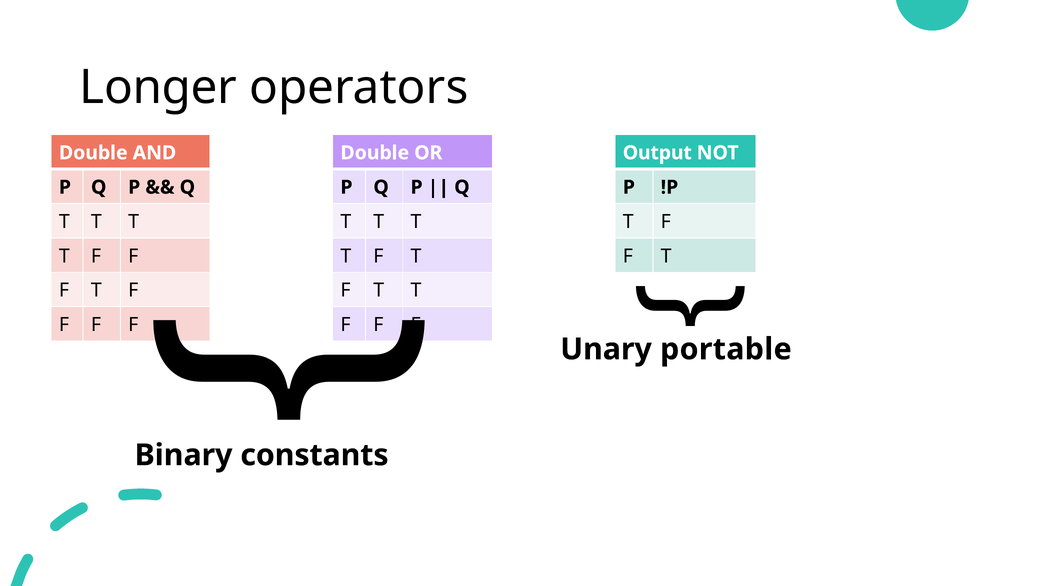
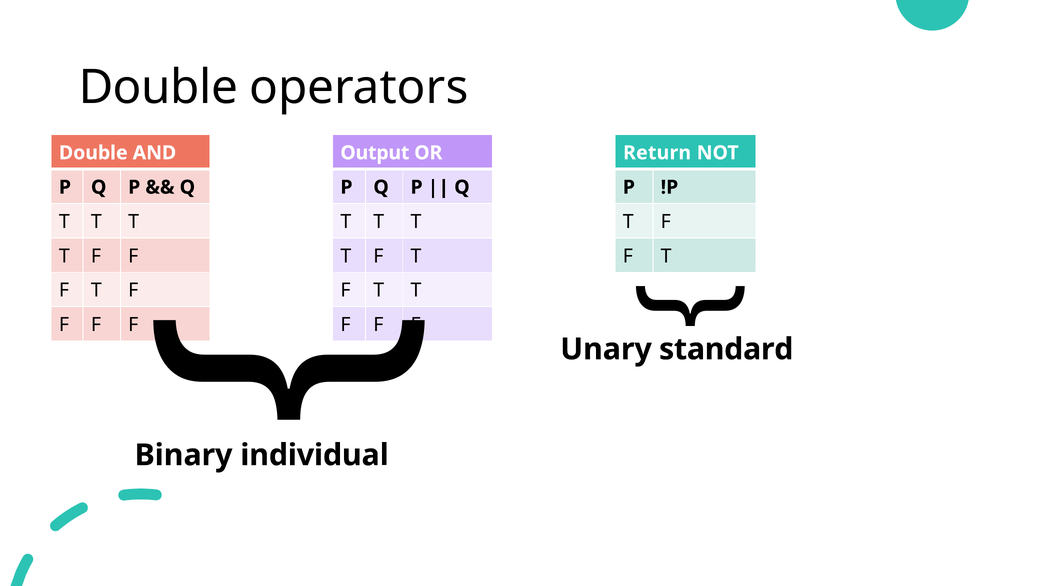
Longer: Longer -> Double (158, 87)
Double: Double -> Output (375, 153)
Output: Output -> Return (657, 153)
portable: portable -> standard (726, 349)
constants: constants -> individual (314, 455)
